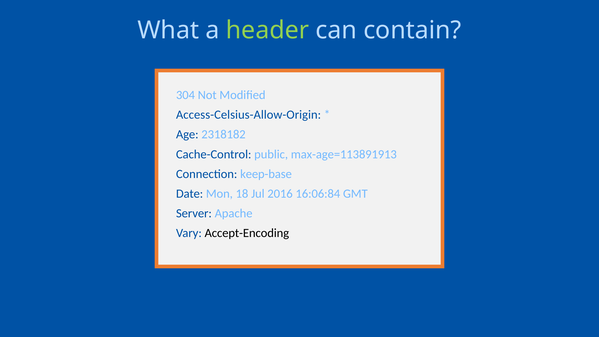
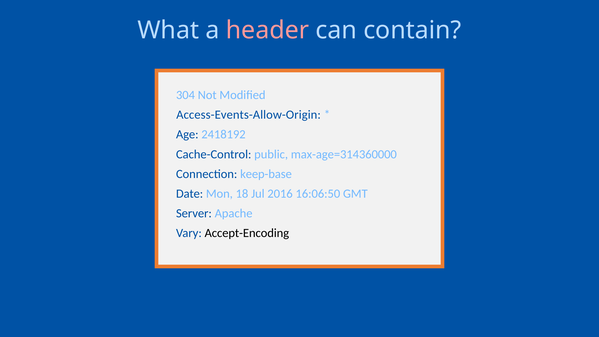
header colour: light green -> pink (267, 30)
Access-Celsius-Allow-Origin: Access-Celsius-Allow-Origin -> Access-Events-Allow-Origin (249, 115)
2318182: 2318182 -> 2418192 (224, 134)
max-age=113891913: max-age=113891913 -> max-age=314360000 (344, 154)
16:06:84: 16:06:84 -> 16:06:50 (318, 194)
